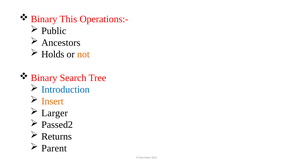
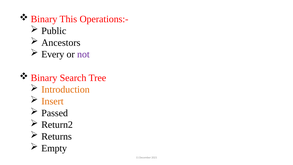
Holds: Holds -> Every (53, 54)
not colour: orange -> purple (83, 54)
Introduction colour: blue -> orange (66, 89)
Larger: Larger -> Passed (55, 113)
Passed2: Passed2 -> Return2 (57, 125)
Parent: Parent -> Empty (54, 148)
